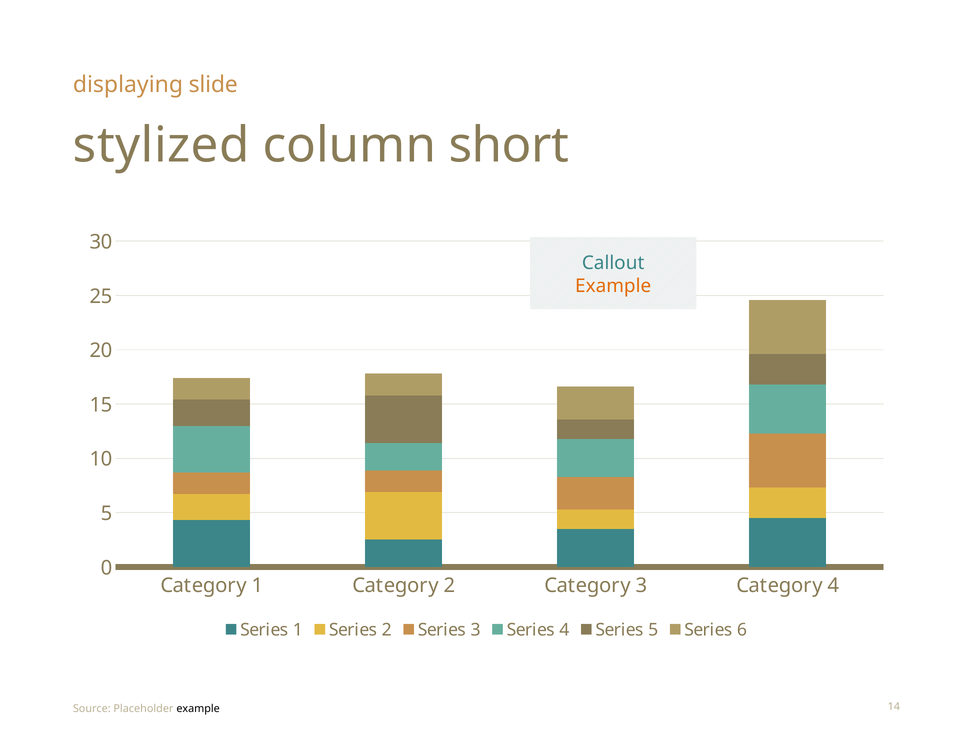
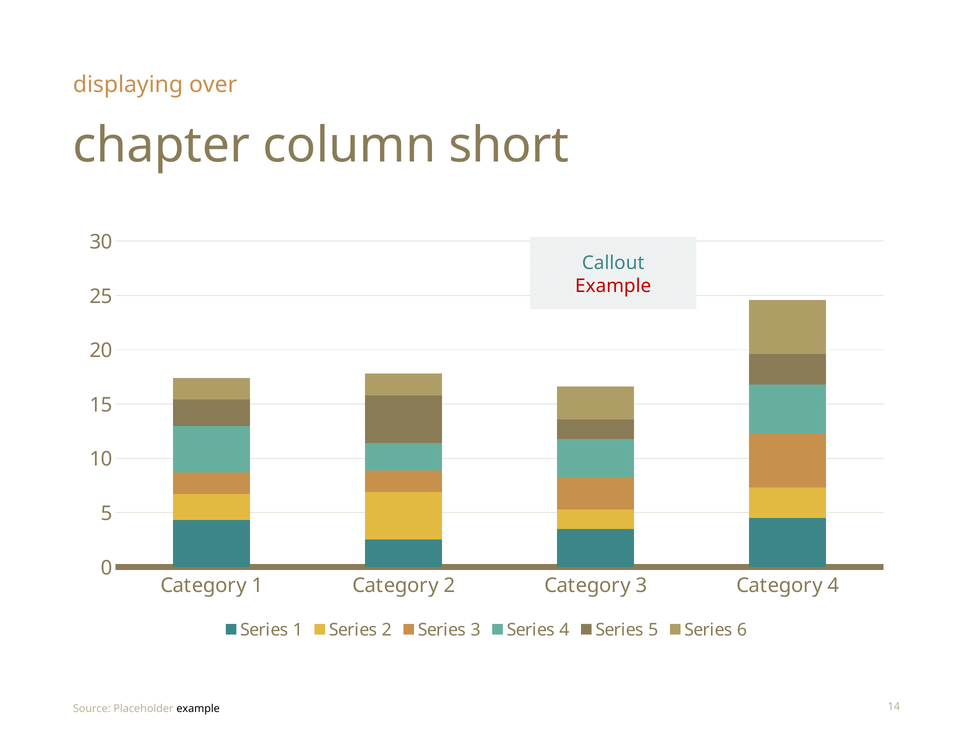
slide: slide -> over (213, 85)
stylized: stylized -> chapter (162, 146)
Example colour: orange -> red (613, 286)
